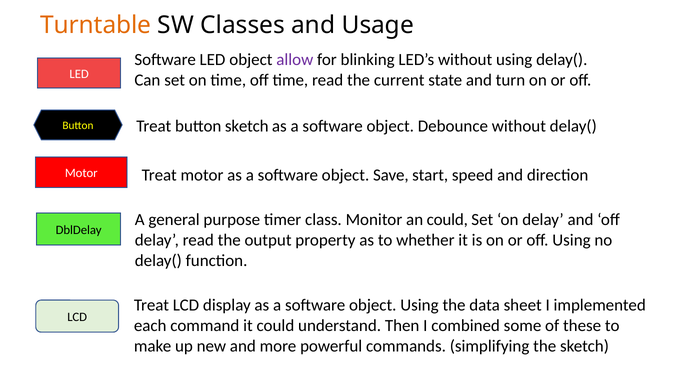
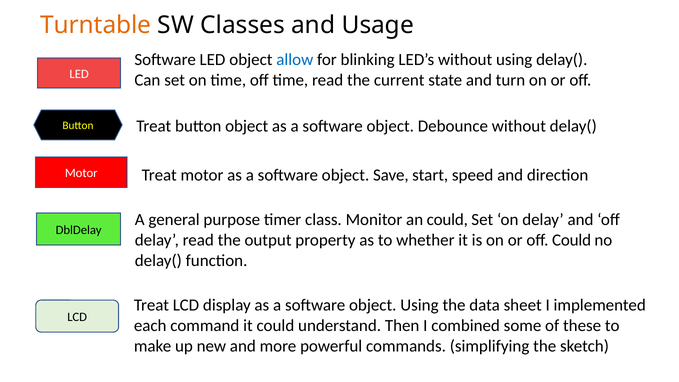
allow colour: purple -> blue (295, 60)
button sketch: sketch -> object (247, 126)
off Using: Using -> Could (572, 240)
